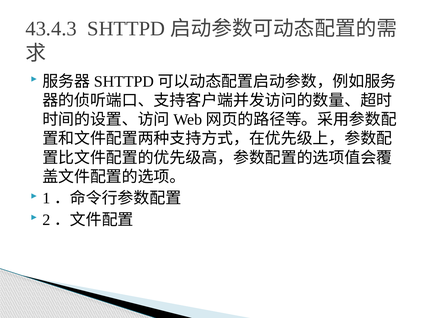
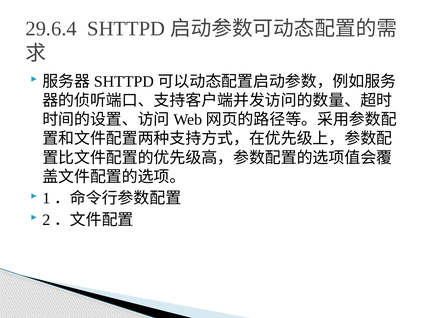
43.4.3: 43.4.3 -> 29.6.4 (51, 29)
